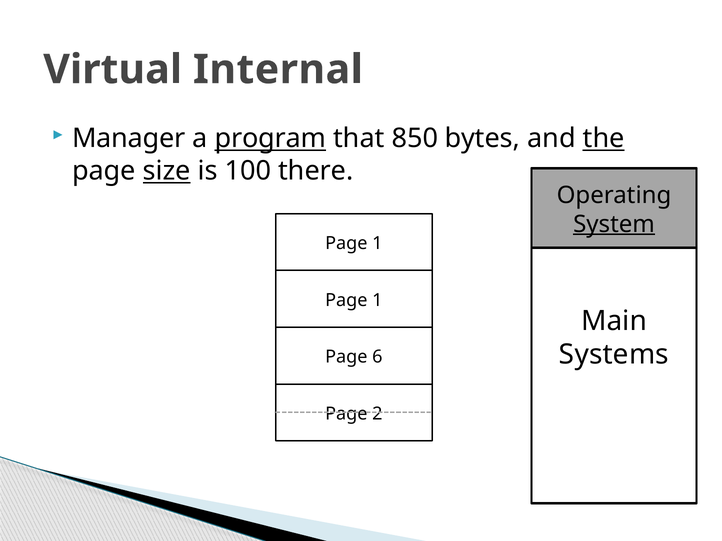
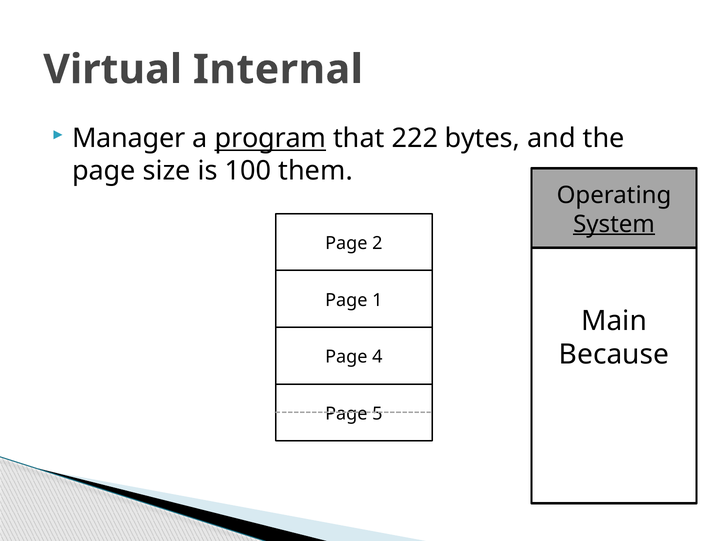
850: 850 -> 222 (415, 139)
the underline: present -> none (604, 139)
size underline: present -> none (167, 171)
there: there -> them (316, 171)
1: 1 -> 2 (377, 244)
Systems: Systems -> Because (614, 355)
6: 6 -> 4 (377, 357)
2: 2 -> 5 (377, 414)
